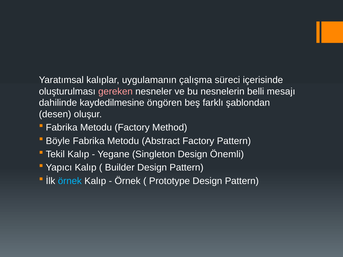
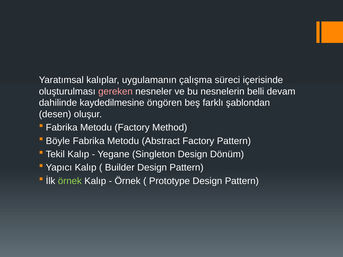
mesajı: mesajı -> devam (281, 91)
Önemli: Önemli -> Dönüm (227, 154)
örnek colour: light blue -> light green (70, 181)
